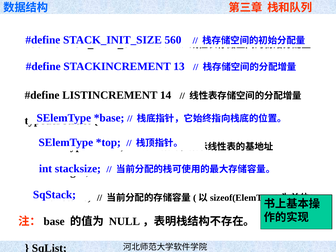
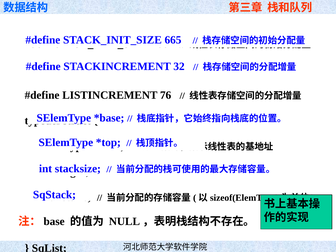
560: 560 -> 665 (173, 40)
13: 13 -> 32 (179, 66)
14: 14 -> 76 (166, 95)
